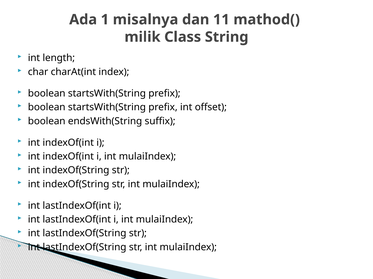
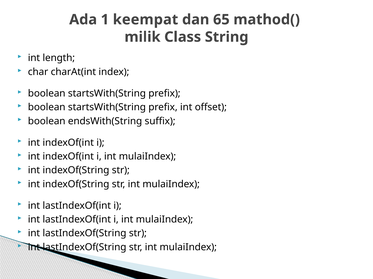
misalnya: misalnya -> keempat (145, 20)
11: 11 -> 65 (221, 20)
